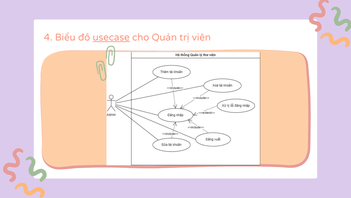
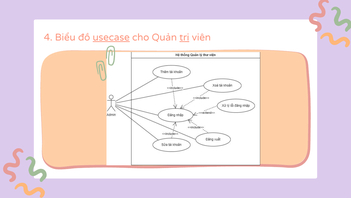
trị underline: none -> present (184, 37)
